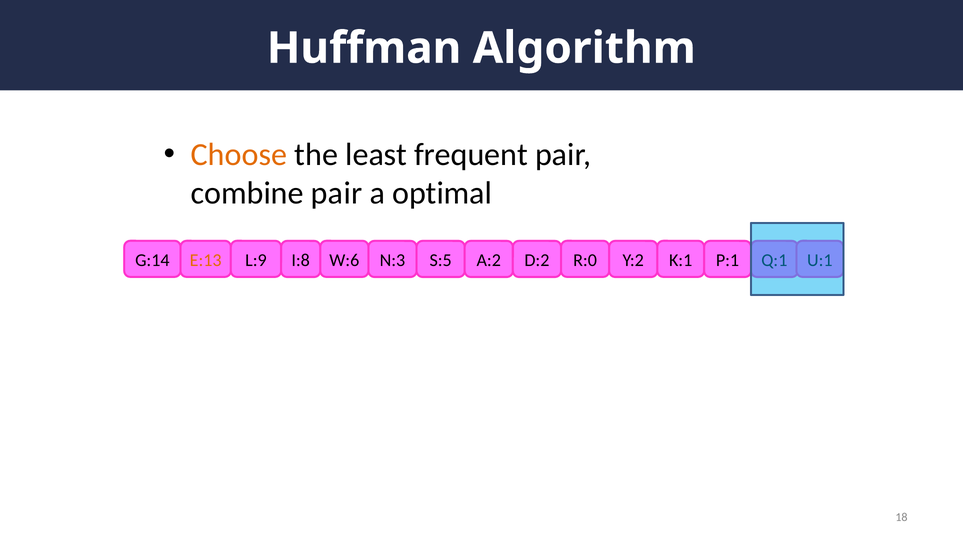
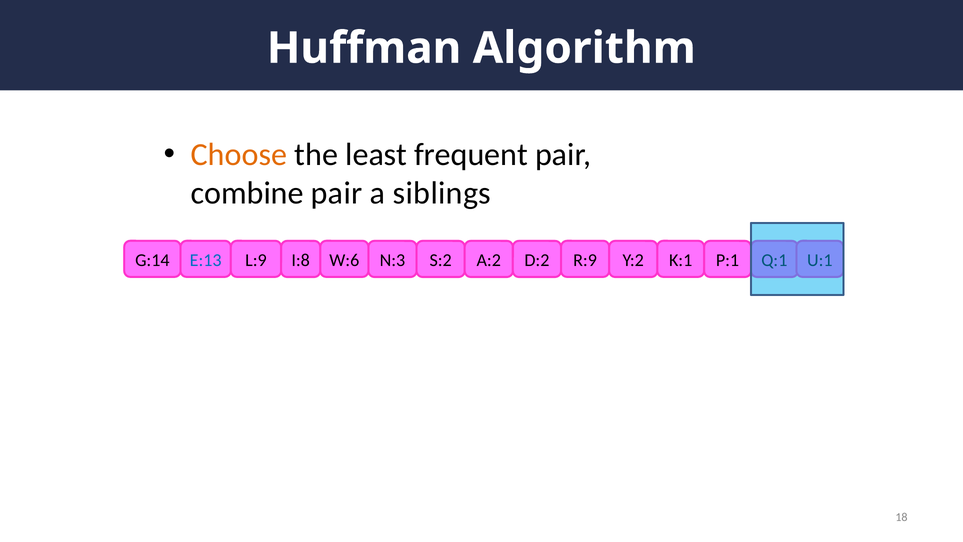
optimal: optimal -> siblings (442, 193)
E:13 colour: orange -> blue (206, 260)
S:5: S:5 -> S:2 (441, 260)
R:0: R:0 -> R:9 (585, 260)
